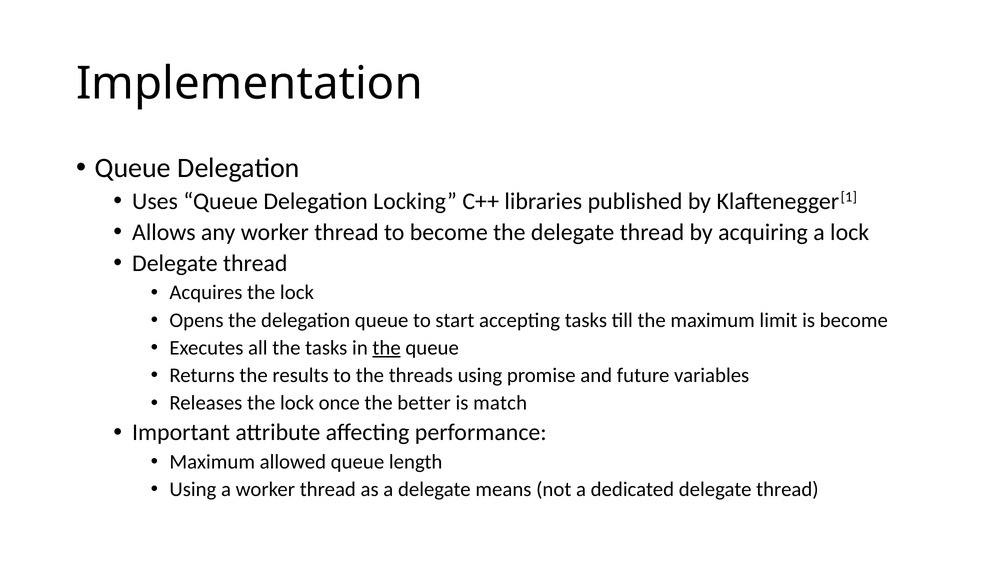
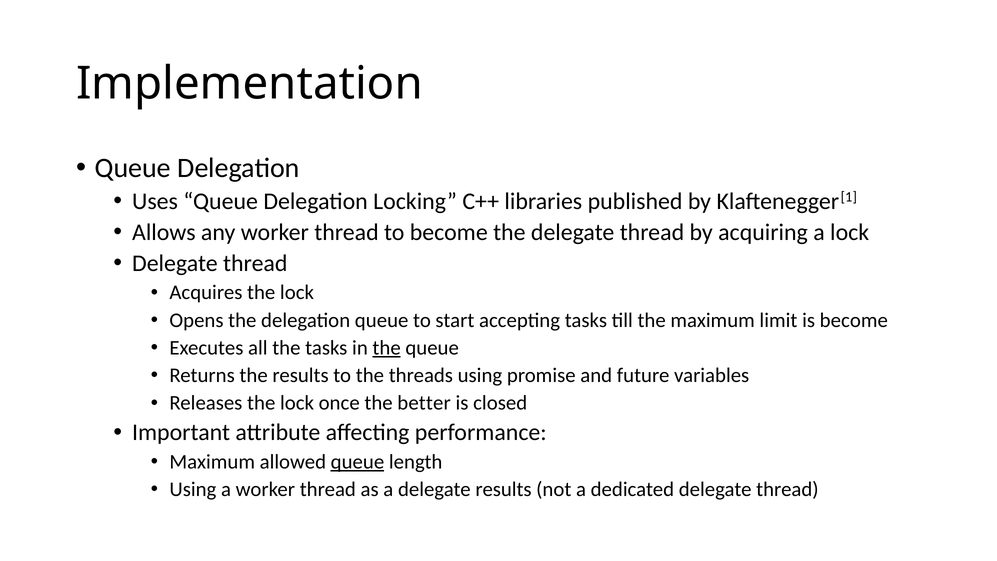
match: match -> closed (500, 403)
queue underline: none -> present (357, 462)
delegate means: means -> results (503, 489)
